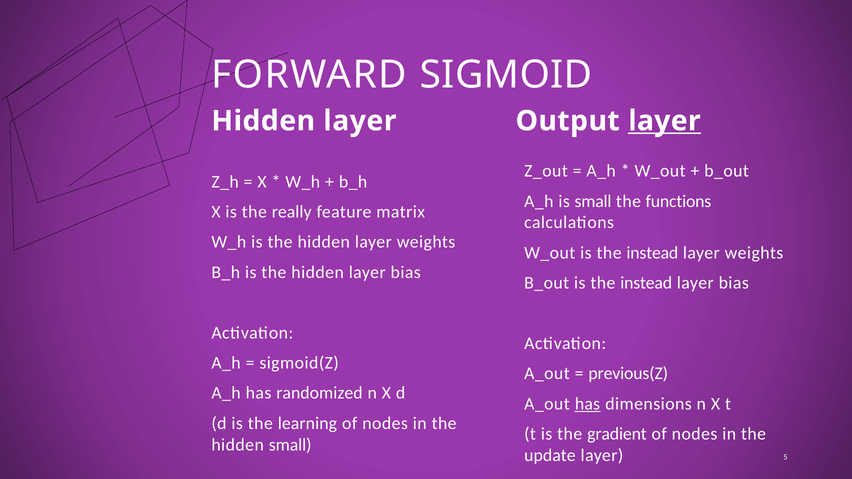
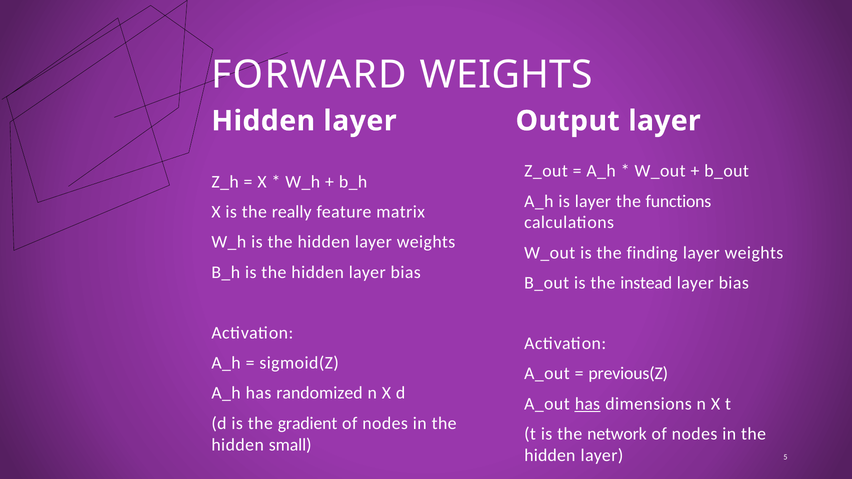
FORWARD SIGMOID: SIGMOID -> WEIGHTS (506, 75)
layer underline: present -> none (664, 121)
is small: small -> layer (593, 201)
W_out is the instead: instead -> finding (652, 253)
learning: learning -> gradient (308, 424)
gradient: gradient -> network (617, 434)
update: update -> hidden (550, 456)
